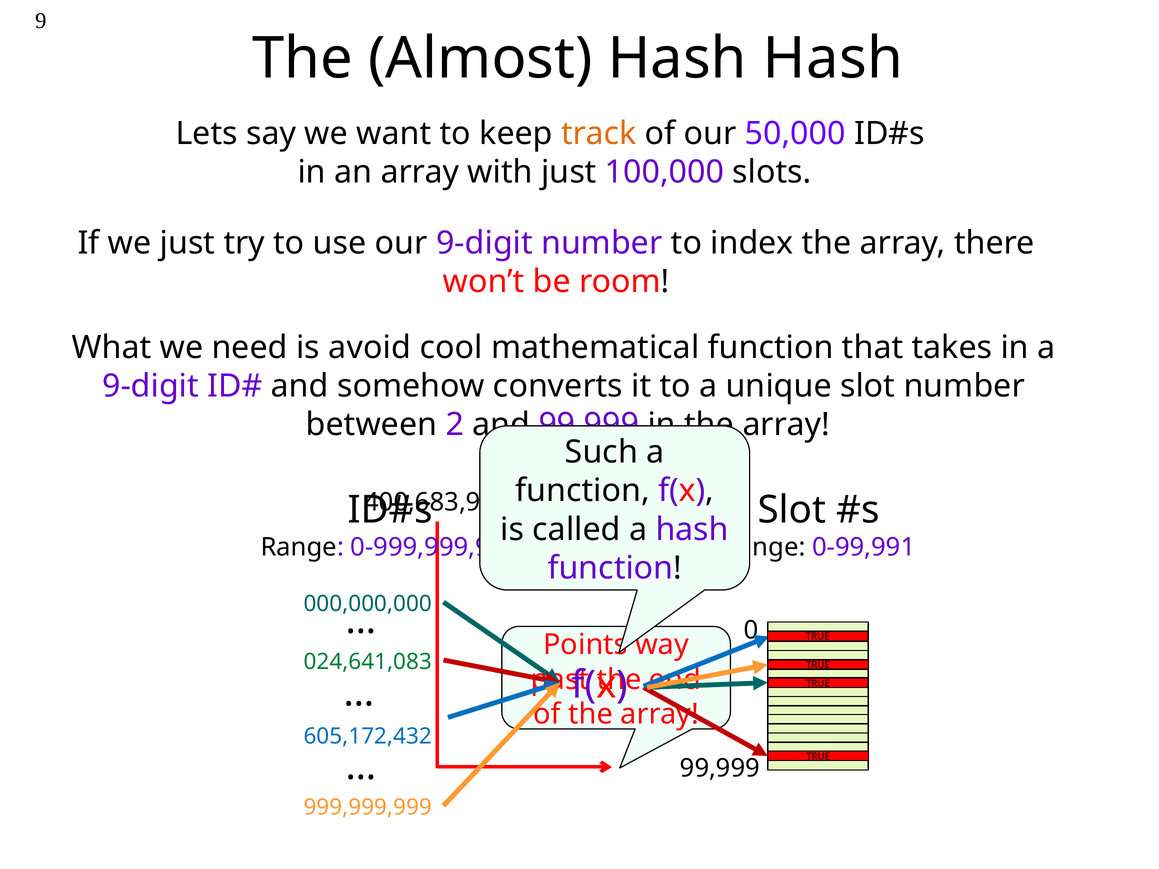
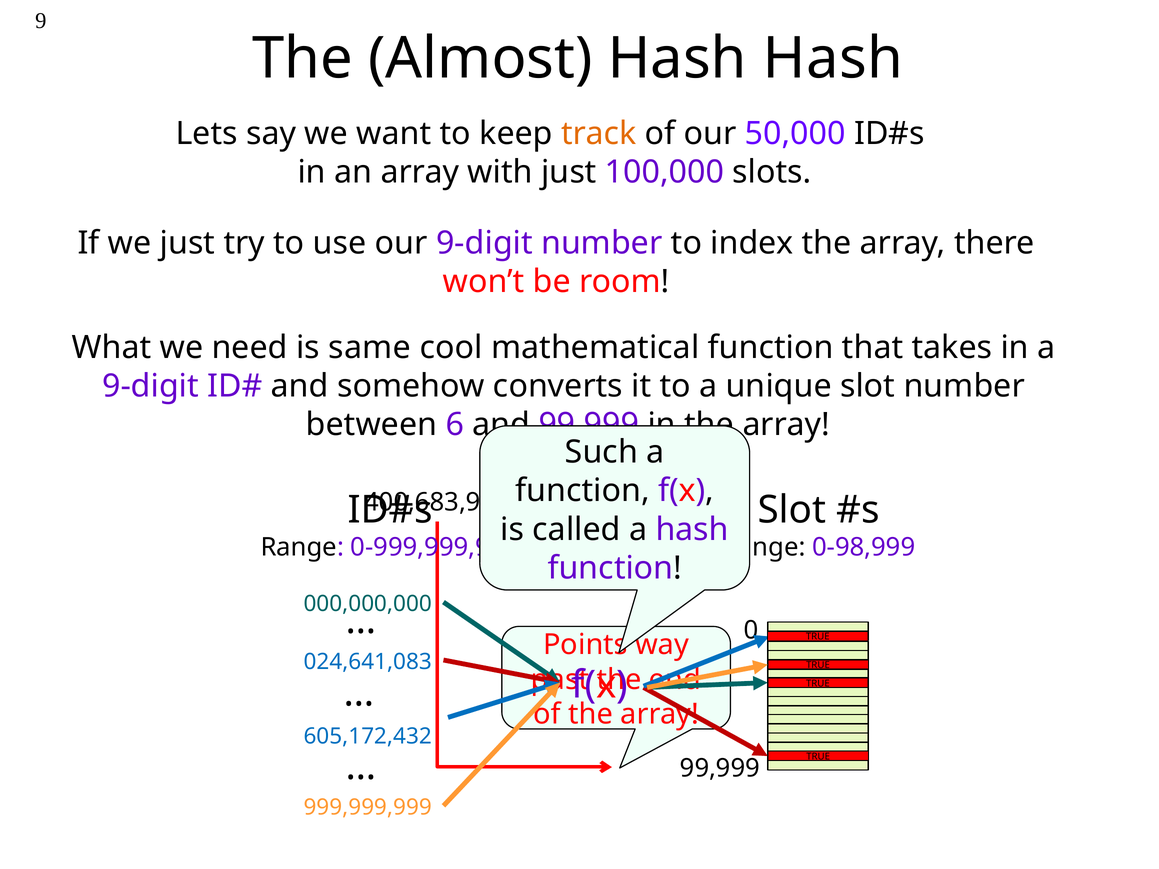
avoid: avoid -> same (370, 348)
2: 2 -> 6 (455, 425)
0-99,991: 0-99,991 -> 0-98,999 (864, 548)
024,641,083 colour: green -> blue (368, 662)
